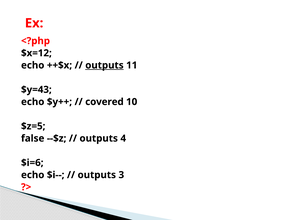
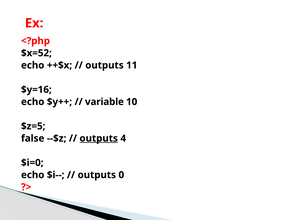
$x=12: $x=12 -> $x=52 (36, 53)
outputs underline: present -> none (104, 65)
$y=43: $y=43 -> $y=16 (36, 90)
covered: covered -> variable (104, 102)
outputs underline: none -> present (99, 138)
$i=6: $i=6 -> $i=0 (32, 163)
3: 3 -> 0 (121, 175)
